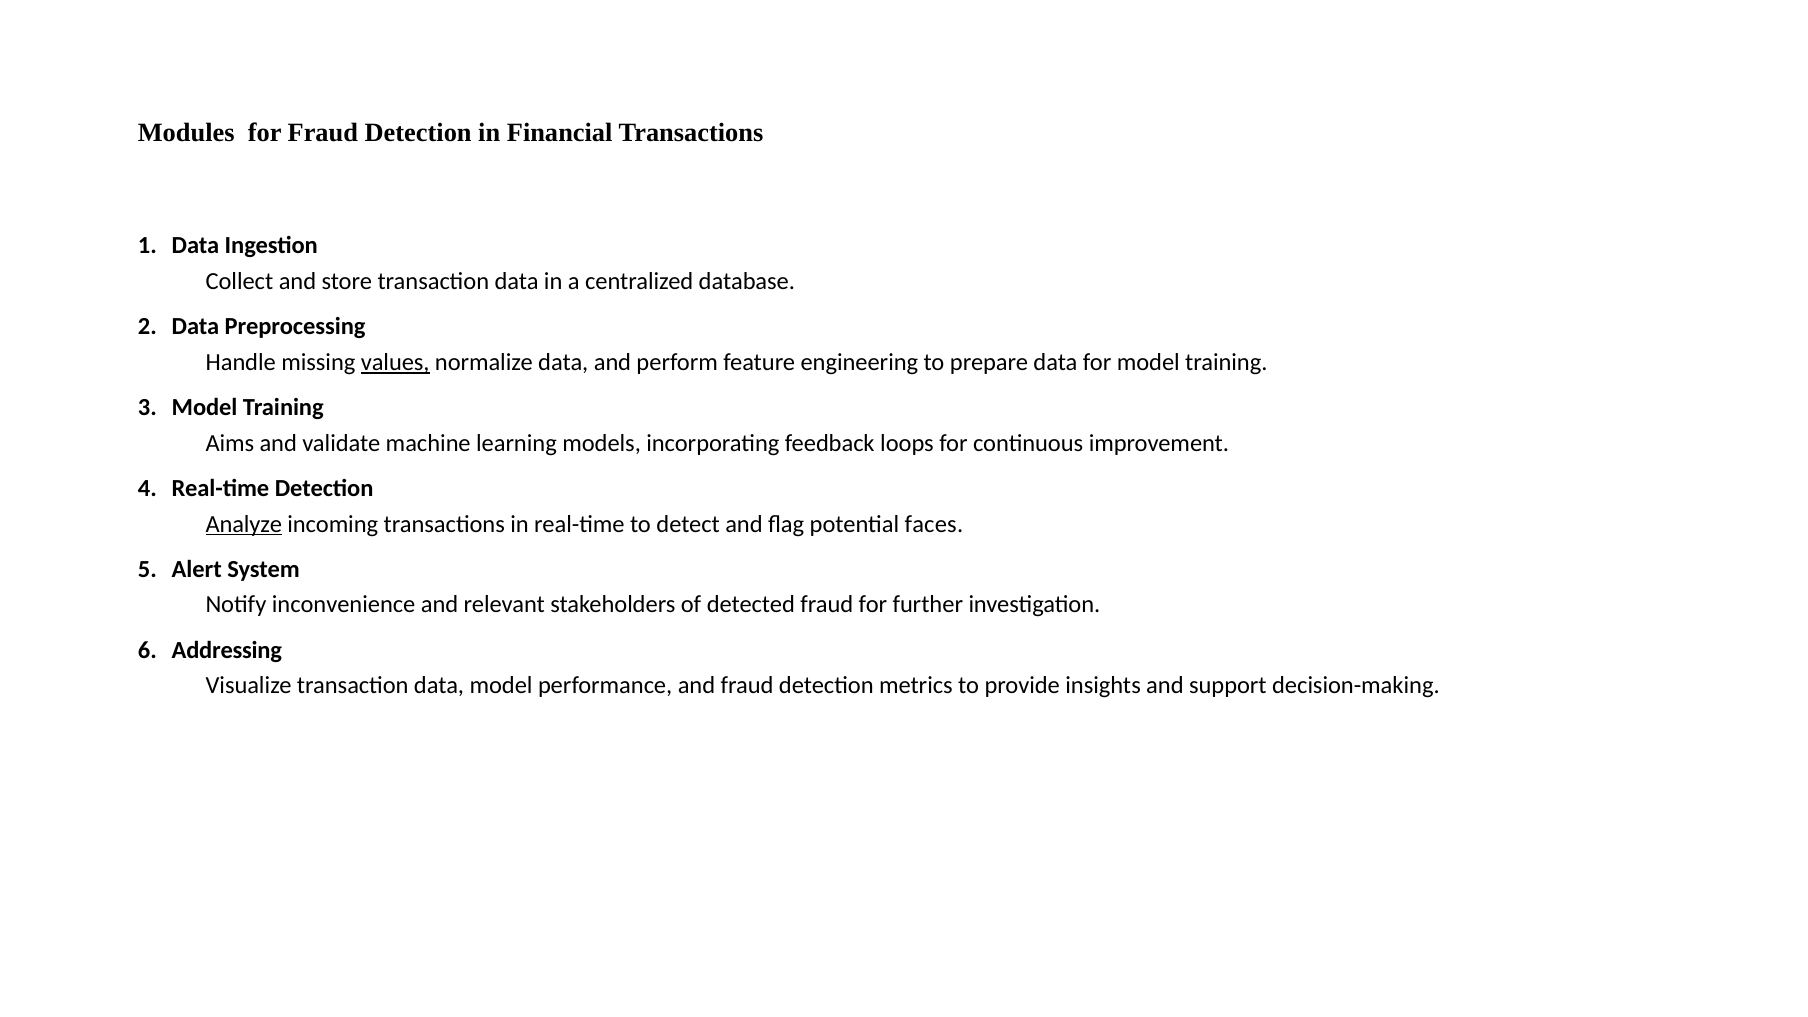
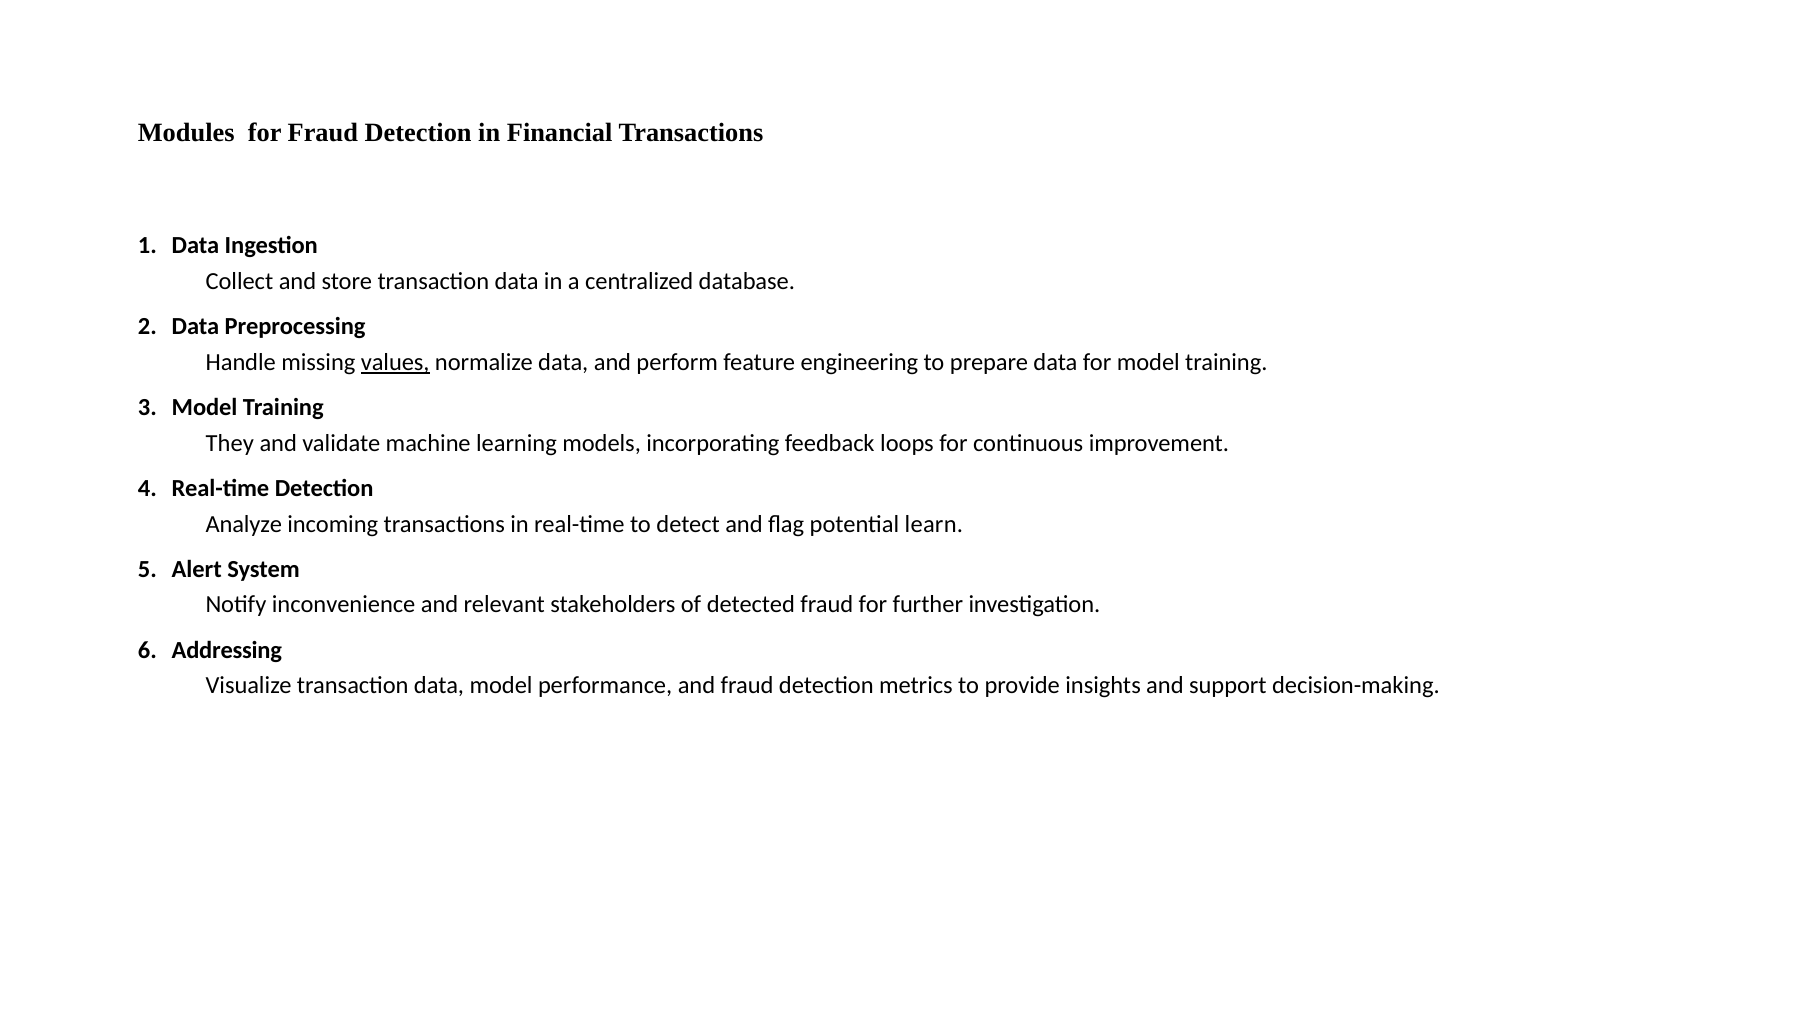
Aims: Aims -> They (230, 443)
Analyze underline: present -> none (244, 524)
faces: faces -> learn (934, 524)
